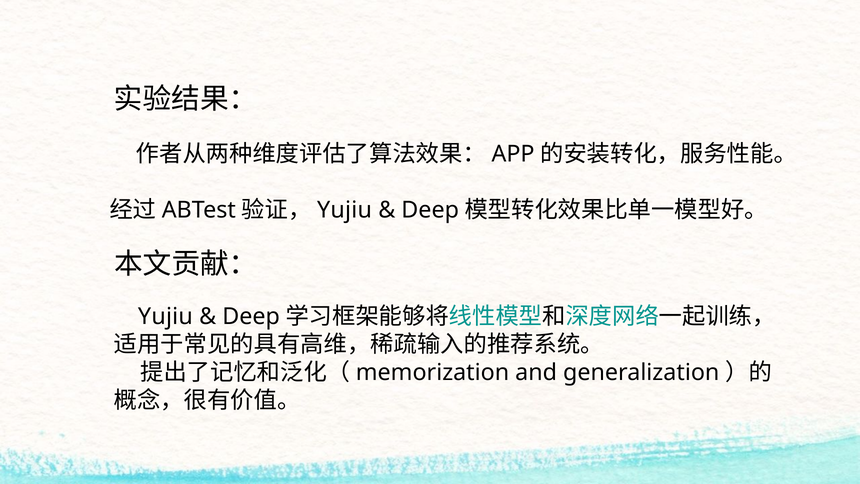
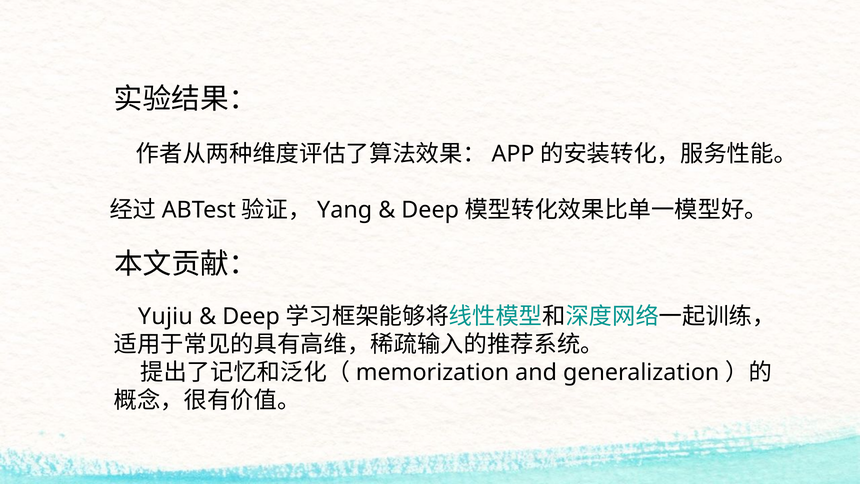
Yujiu: Yujiu -> Yang (345, 210)
